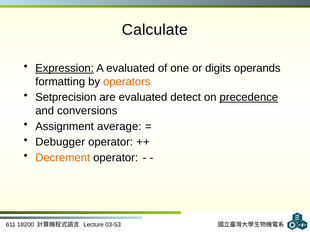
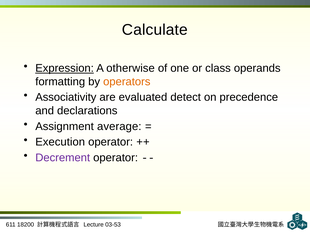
A evaluated: evaluated -> otherwise (131, 68)
digits: digits -> class (218, 68)
Setprecision: Setprecision -> Associativity (66, 98)
precedence underline: present -> none (249, 98)
conversions: conversions -> declarations (87, 111)
Debugger: Debugger -> Execution (60, 142)
Decrement colour: orange -> purple (63, 158)
